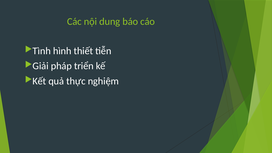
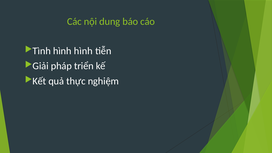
hình thiết: thiết -> hình (83, 51)
